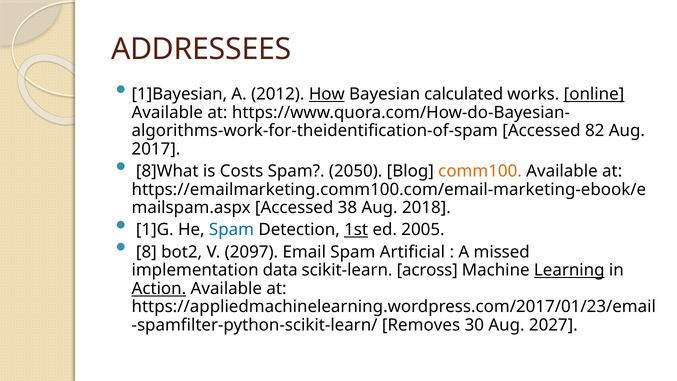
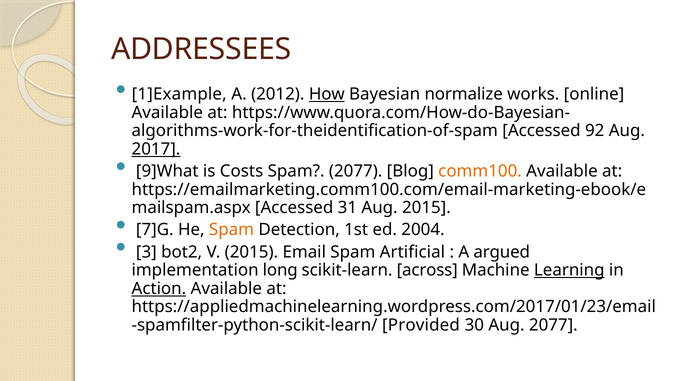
1]Bayesian: 1]Bayesian -> 1]Example (179, 94)
calculated: calculated -> normalize (464, 94)
online underline: present -> none (594, 94)
82: 82 -> 92 (595, 131)
2017 underline: none -> present (156, 149)
8]What: 8]What -> 9]What (167, 171)
Spam 2050: 2050 -> 2077 (356, 171)
38: 38 -> 31 (347, 208)
Aug 2018: 2018 -> 2015 (426, 208)
1]G: 1]G -> 7]G (155, 230)
Spam colour: blue -> orange (232, 230)
1st underline: present -> none (356, 230)
2005: 2005 -> 2004 (423, 230)
8: 8 -> 3 (146, 252)
V 2097: 2097 -> 2015 (251, 252)
missed: missed -> argued (502, 252)
data: data -> long (280, 270)
Removes: Removes -> Provided (421, 325)
Aug 2027: 2027 -> 2077 (553, 325)
